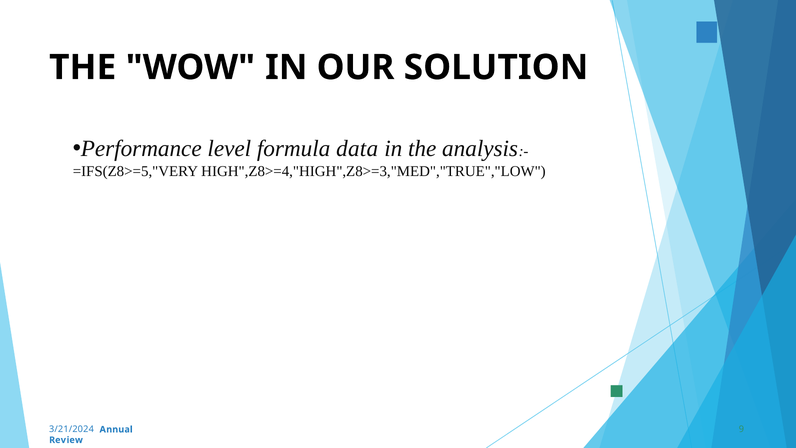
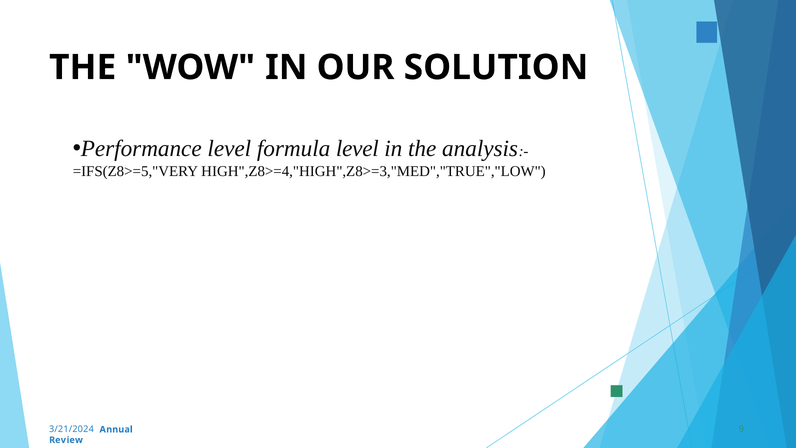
formula data: data -> level (357, 149)
